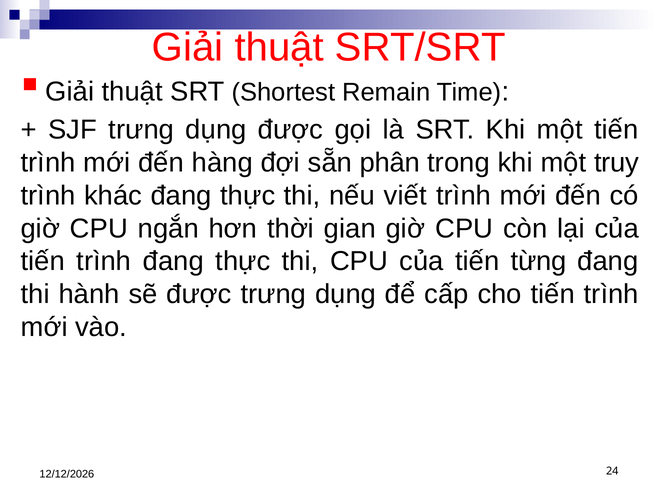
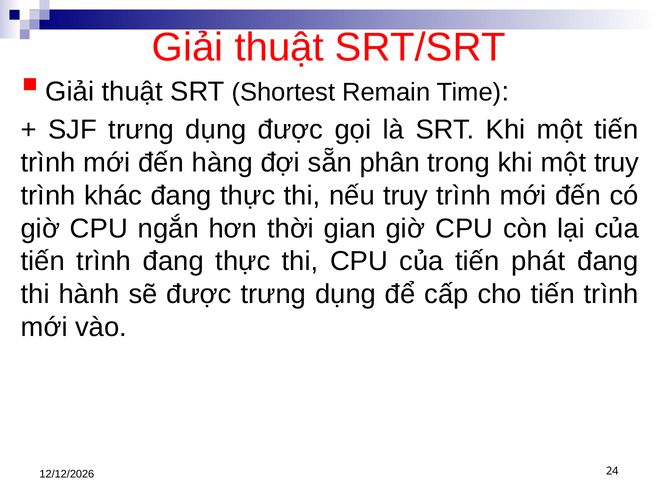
nếu viết: viết -> truy (406, 196)
từng: từng -> phát (538, 262)
